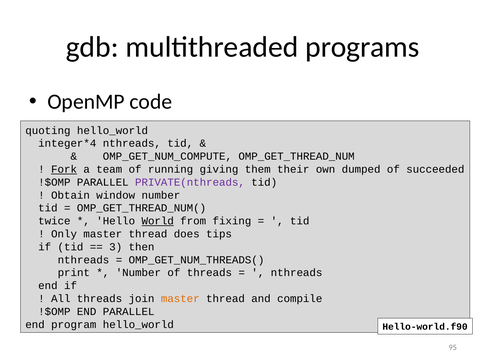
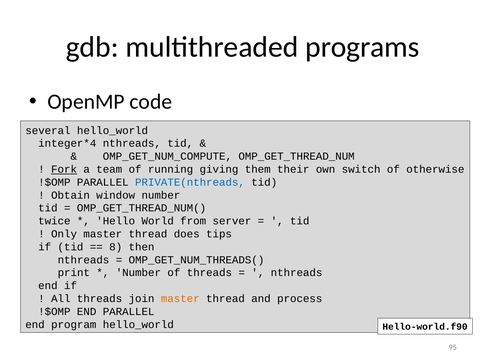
quoting: quoting -> several (48, 131)
dumped: dumped -> switch (361, 170)
succeeded: succeeded -> otherwise (435, 170)
PRIVATE(nthreads colour: purple -> blue (190, 182)
World underline: present -> none (158, 221)
fixing: fixing -> server (232, 221)
3: 3 -> 8 (116, 247)
compile: compile -> process (300, 299)
